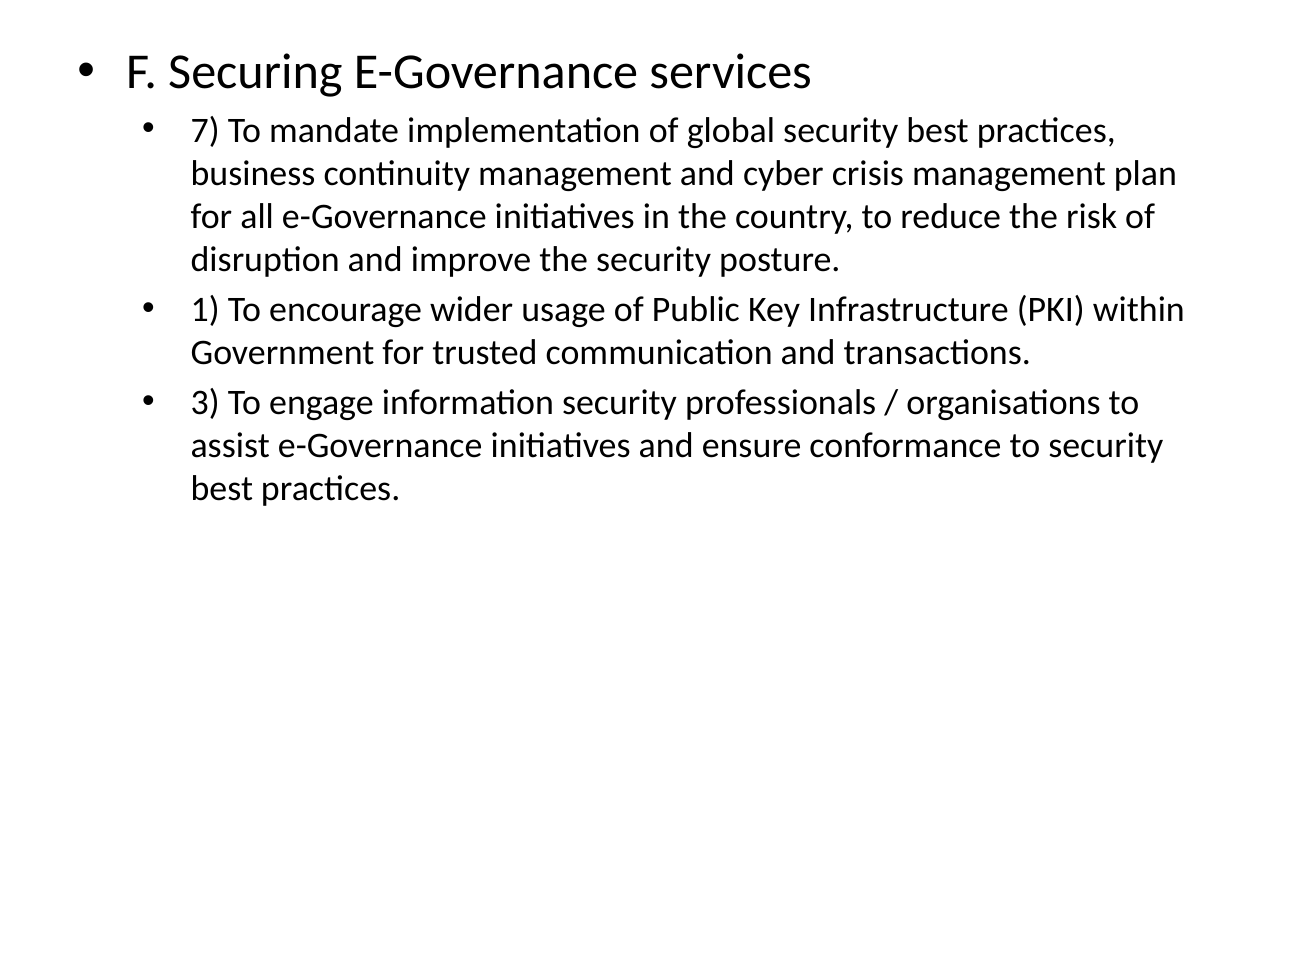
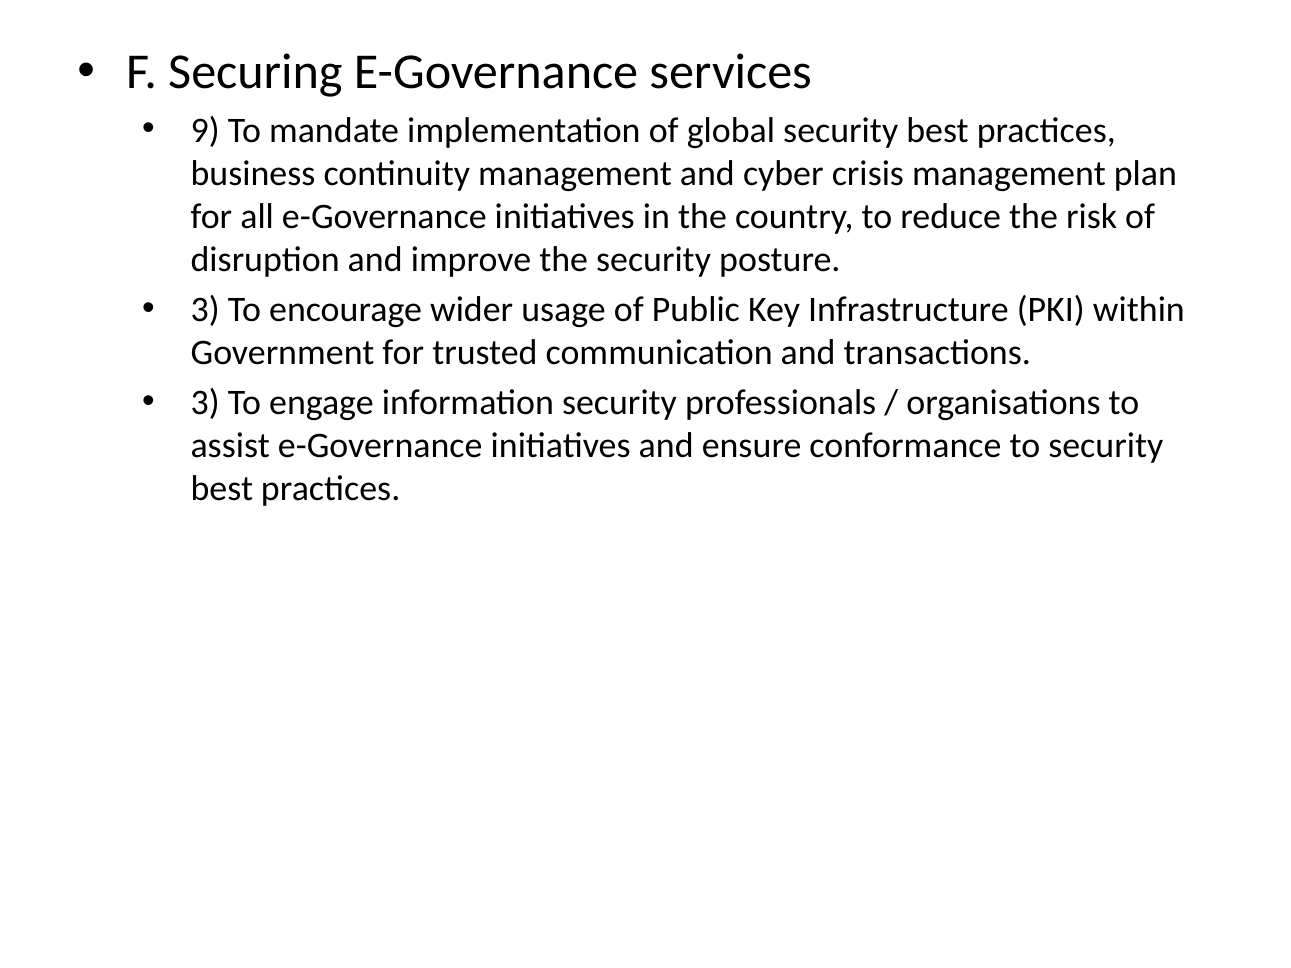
7: 7 -> 9 (205, 130)
1: 1 -> 3 (205, 310)
